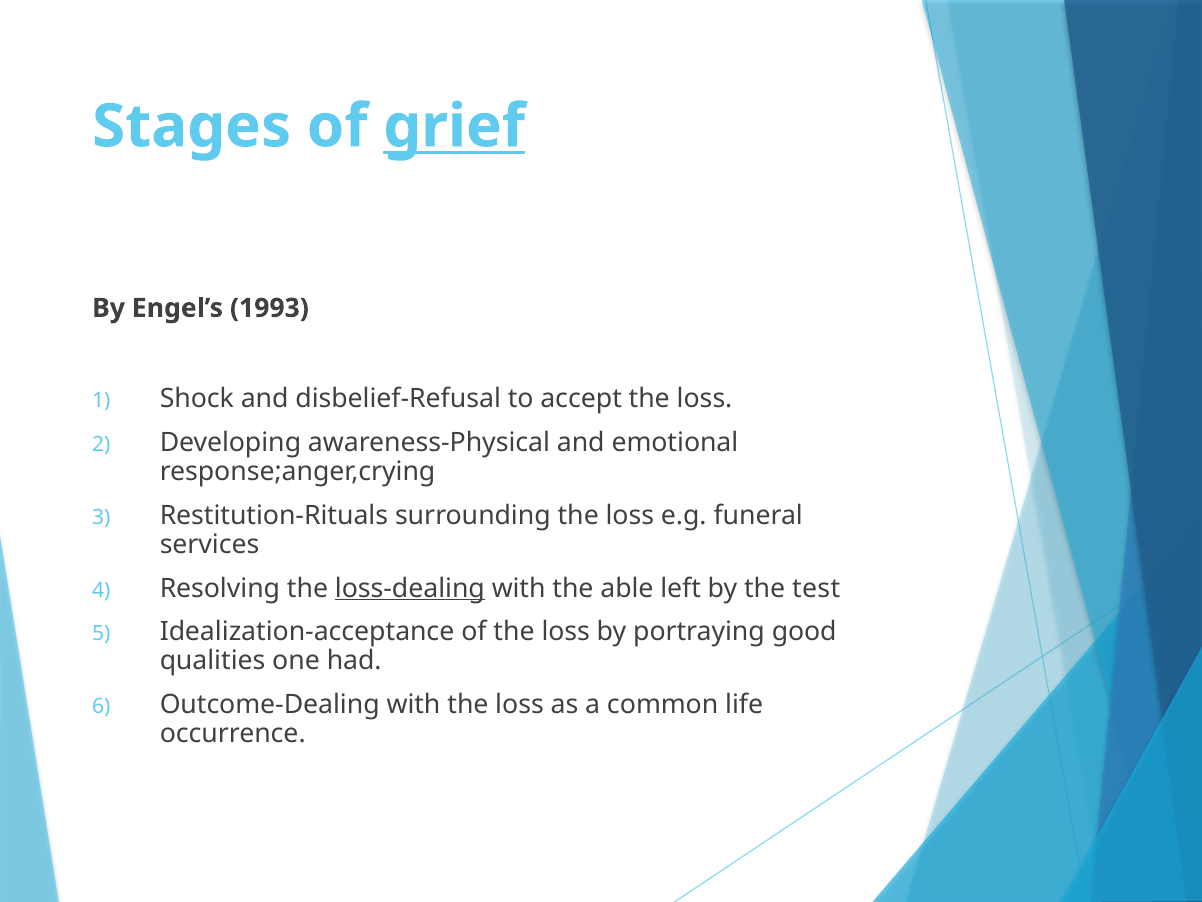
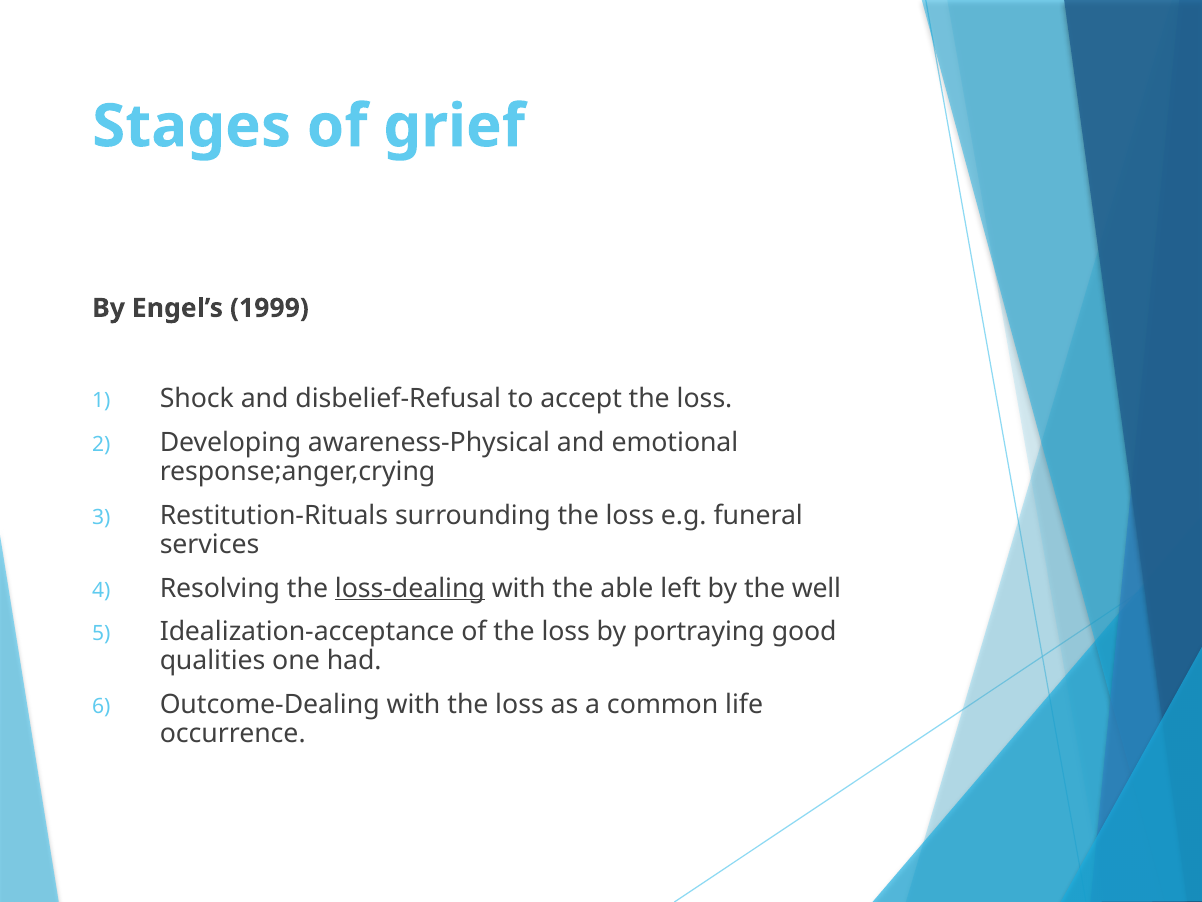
grief underline: present -> none (454, 126)
1993: 1993 -> 1999 (269, 308)
test: test -> well (816, 588)
